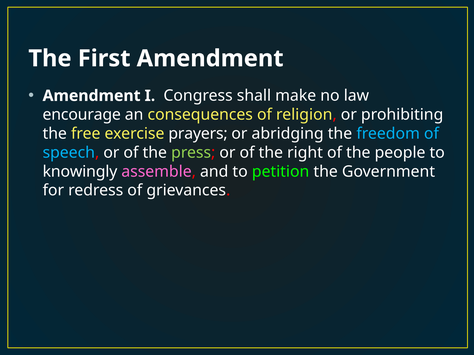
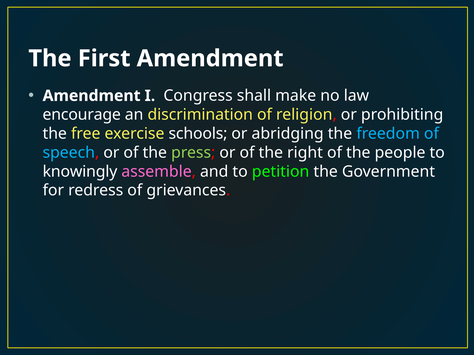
consequences: consequences -> discrimination (200, 115)
prayers: prayers -> schools (198, 134)
